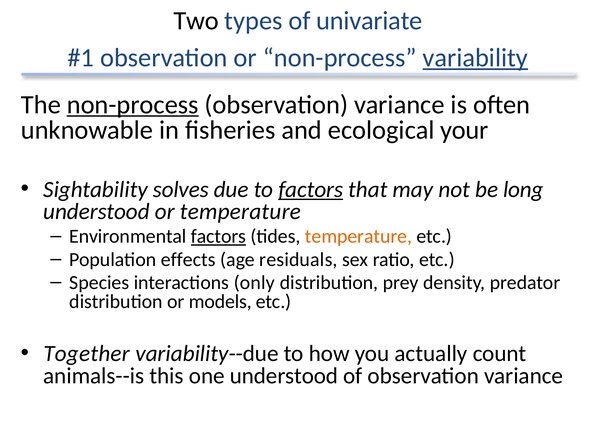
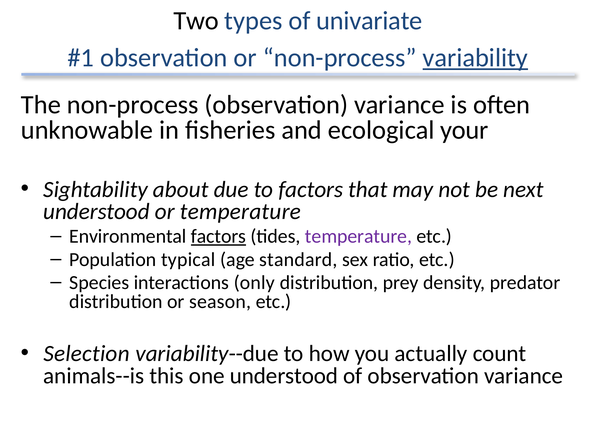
non-process underline: present -> none (133, 105)
solves: solves -> about (181, 189)
factors underline: present -> none (311, 189)
long: long -> next (523, 189)
temperature colour: orange -> purple (359, 236)
effects: effects -> typical (188, 259)
residuals: residuals -> standard (298, 259)
models: models -> season (220, 302)
Together: Together -> Selection (87, 354)
